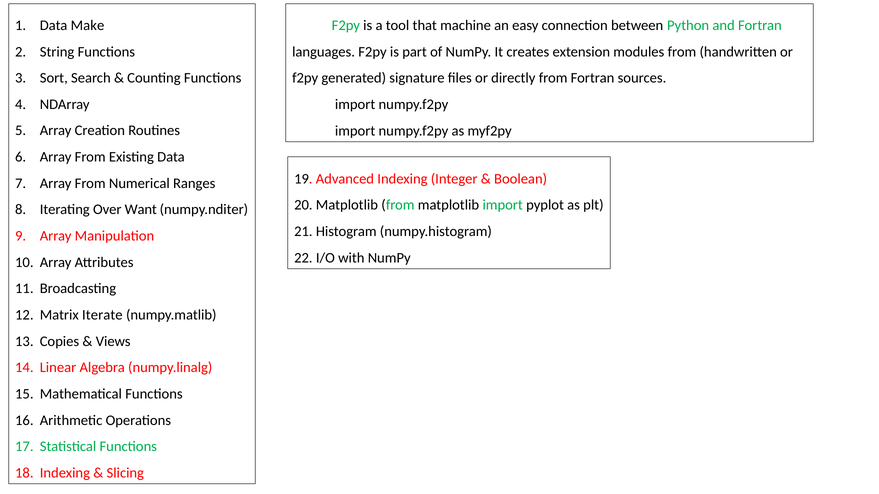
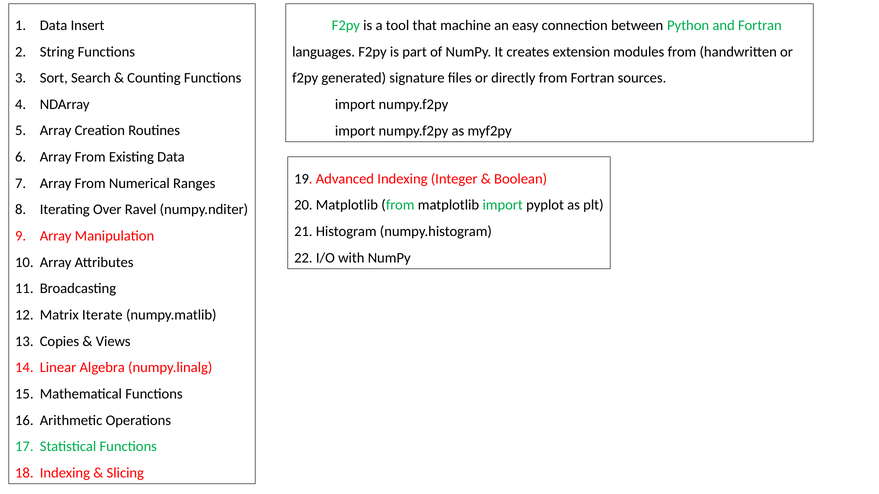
Make: Make -> Insert (88, 25)
Want: Want -> Ravel (141, 210)
